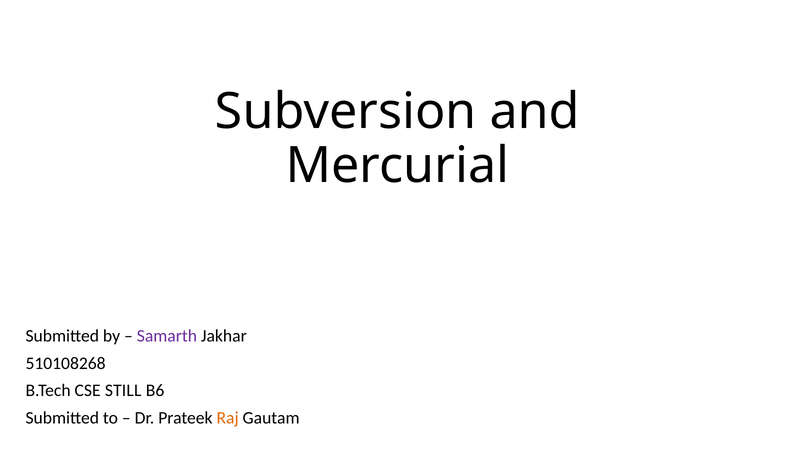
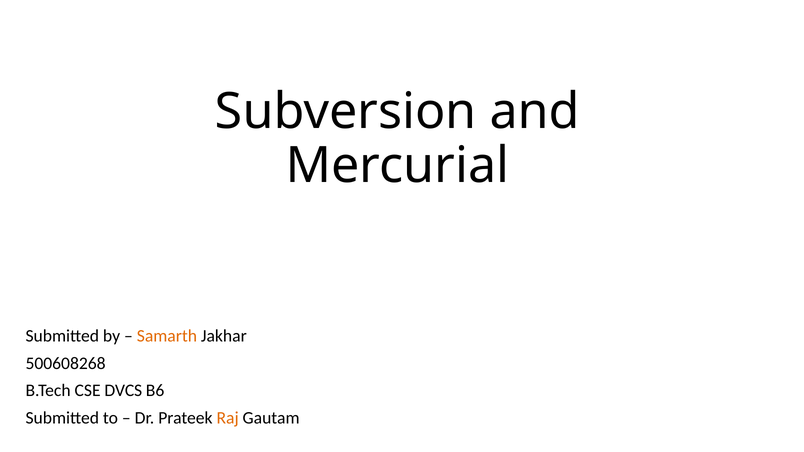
Samarth colour: purple -> orange (167, 336)
510108268: 510108268 -> 500608268 (66, 363)
STILL: STILL -> DVCS (123, 391)
